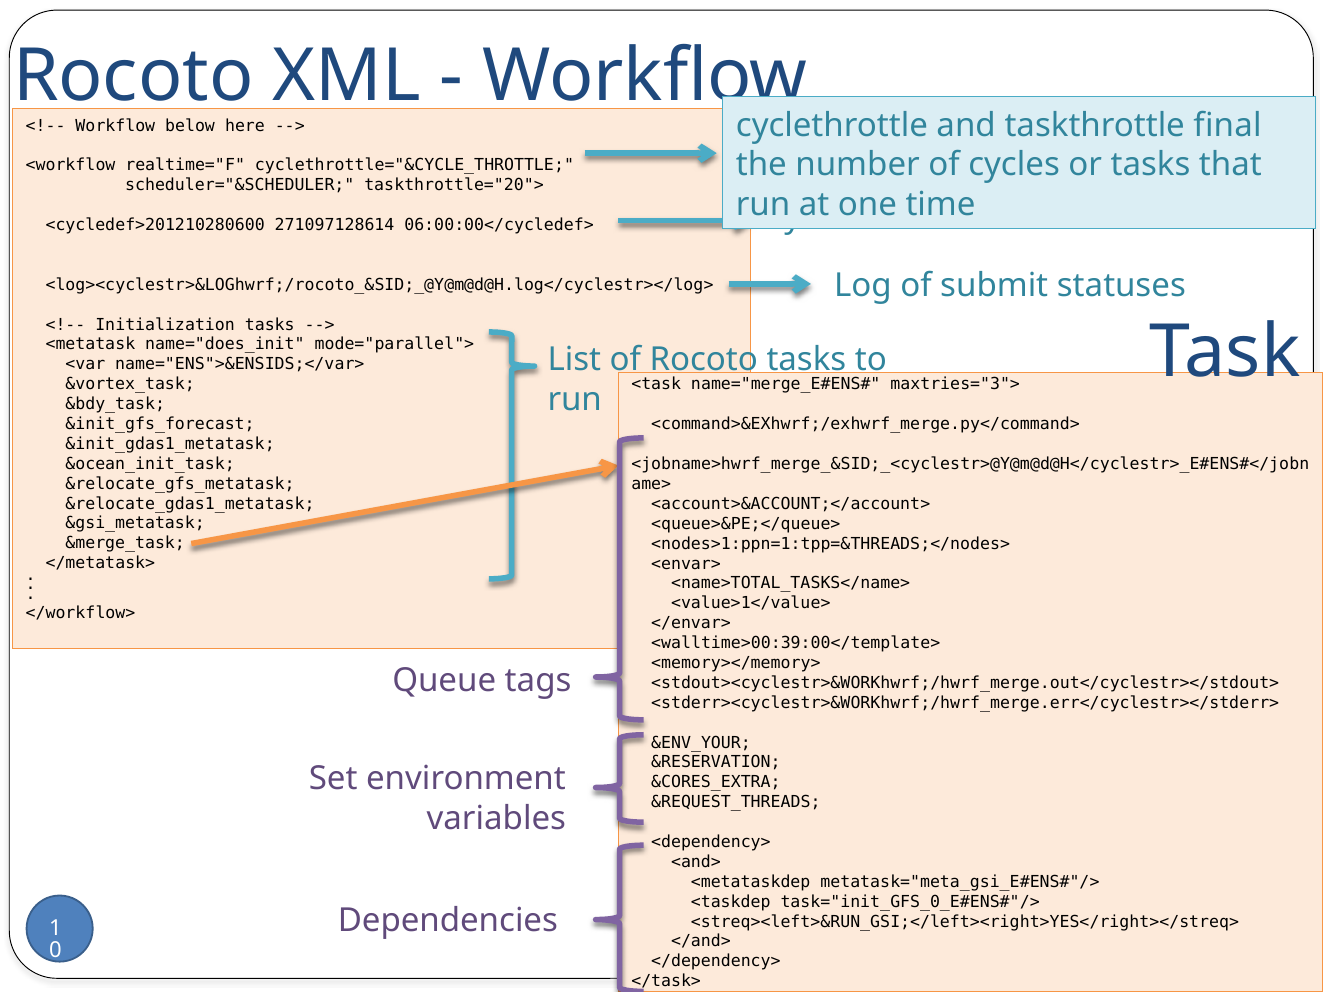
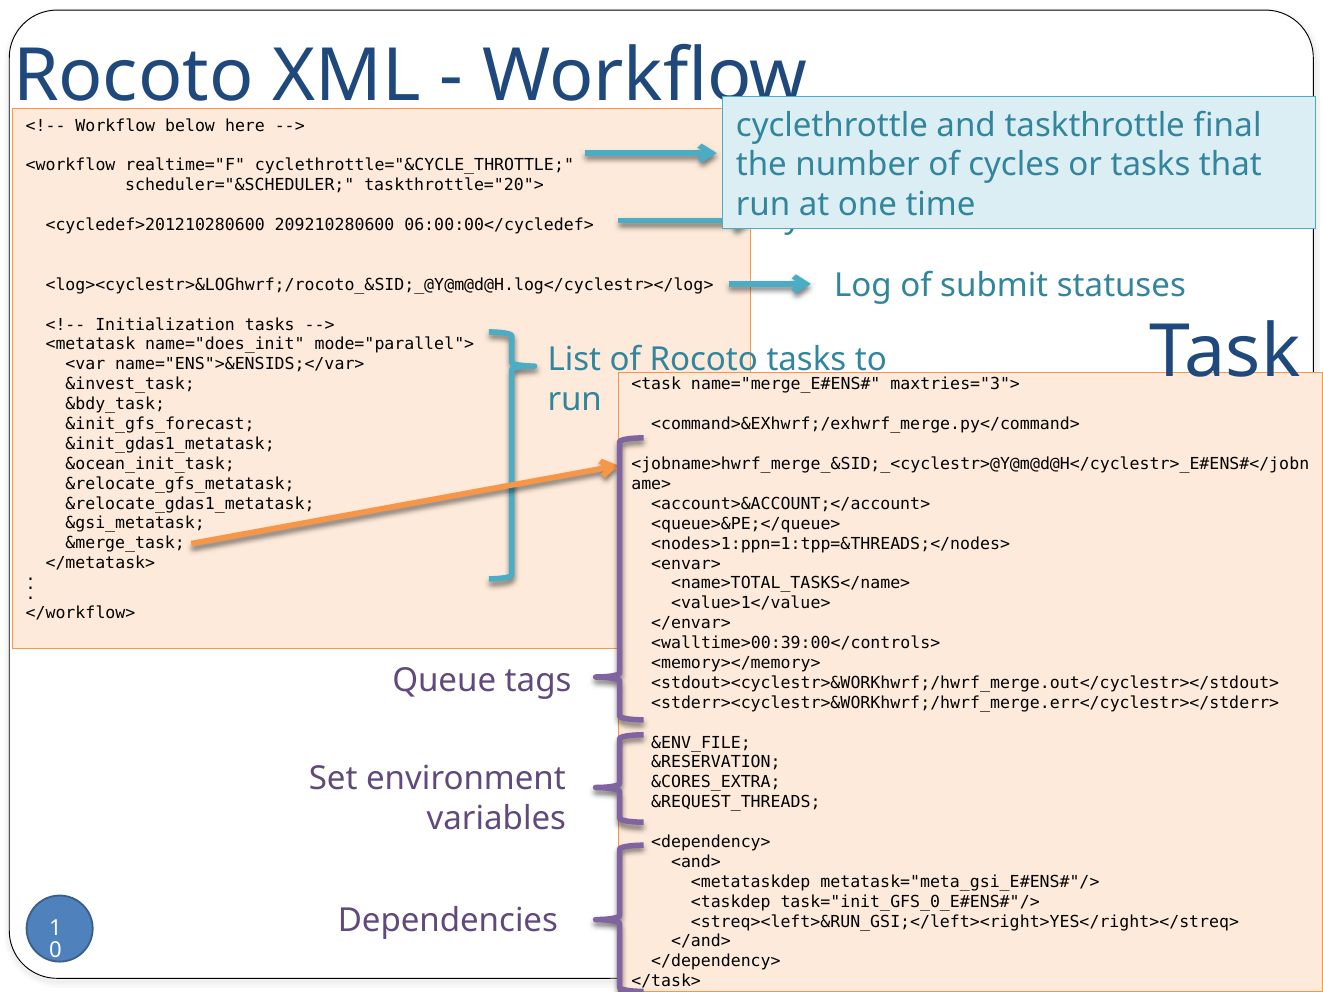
271097128614: 271097128614 -> 209210280600 (335, 225)
&vortex_task: &vortex_task -> &invest_task (130, 384)
<walltime>00:39:00</template>: <walltime>00:39:00</template> -> <walltime>00:39:00</controls> (796, 643)
&ENV_YOUR: &ENV_YOUR -> &ENV_FILE (701, 743)
